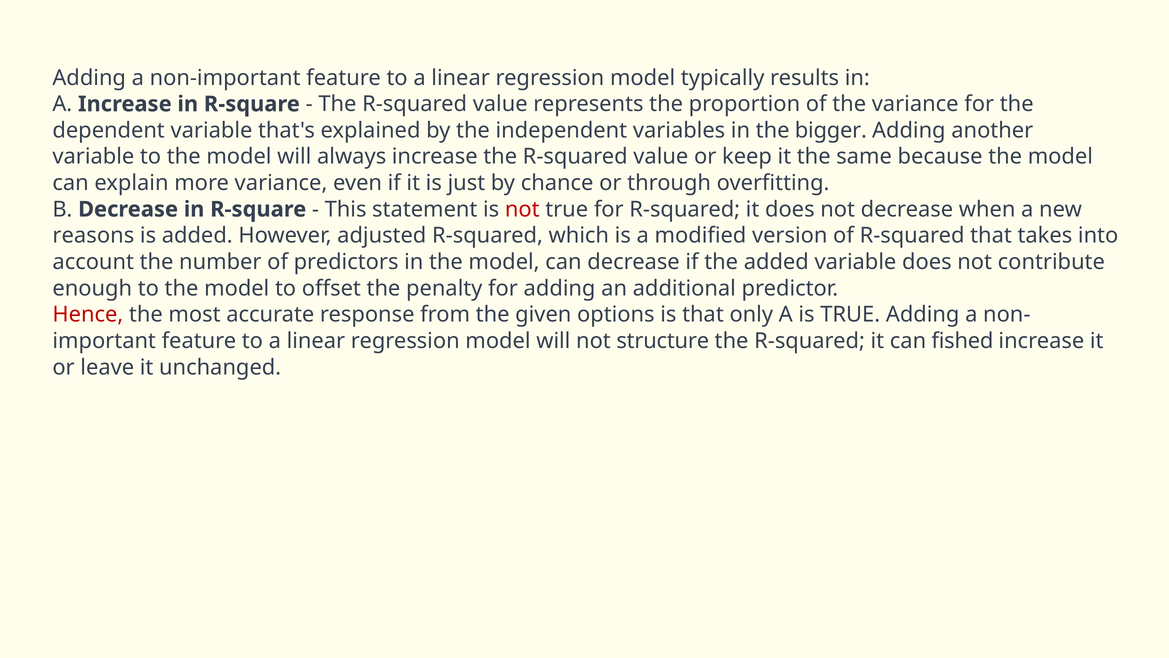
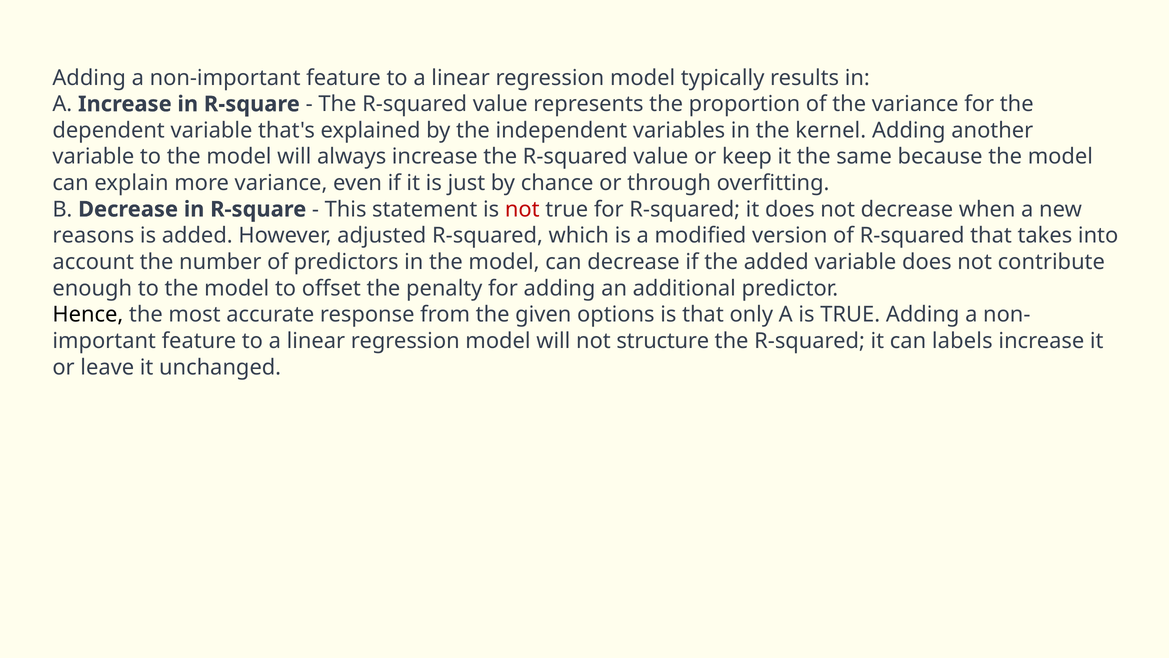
bigger: bigger -> kernel (831, 130)
Hence colour: red -> black (88, 314)
fished: fished -> labels (962, 341)
